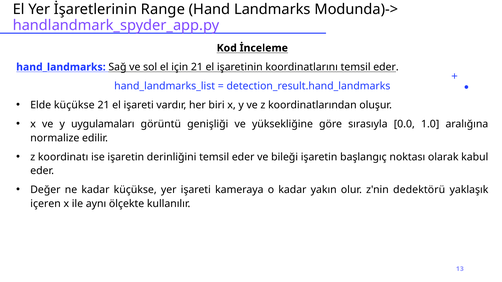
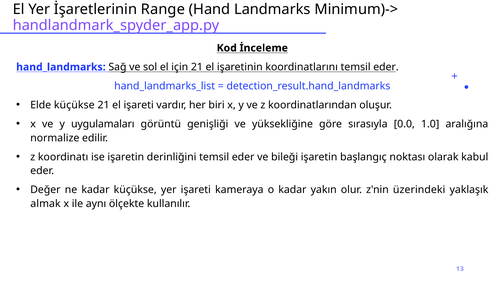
Modunda)->: Modunda)-> -> Minimum)-> (356, 10)
dedektörü: dedektörü -> üzerindeki (419, 190)
içeren: içeren -> almak (46, 204)
